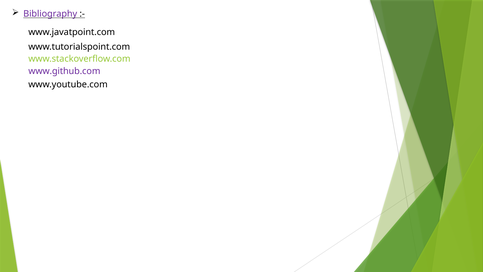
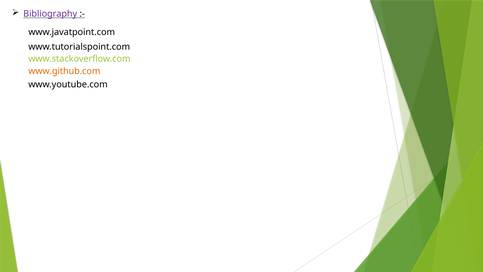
www.github.com colour: purple -> orange (64, 71)
